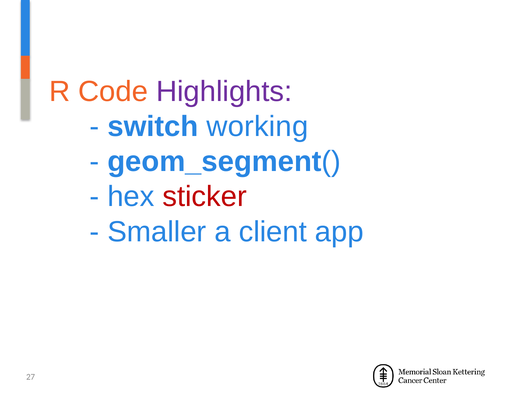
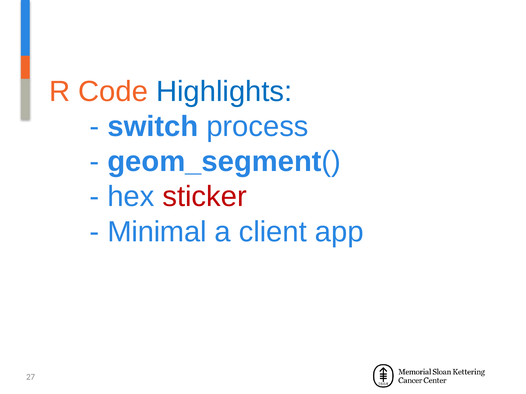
Highlights colour: purple -> blue (224, 92)
working: working -> process (257, 127)
Smaller: Smaller -> Minimal (157, 232)
